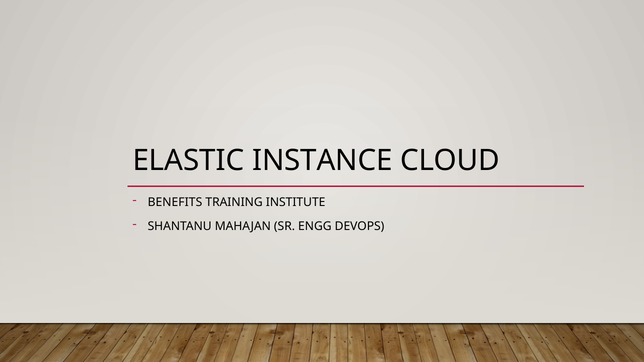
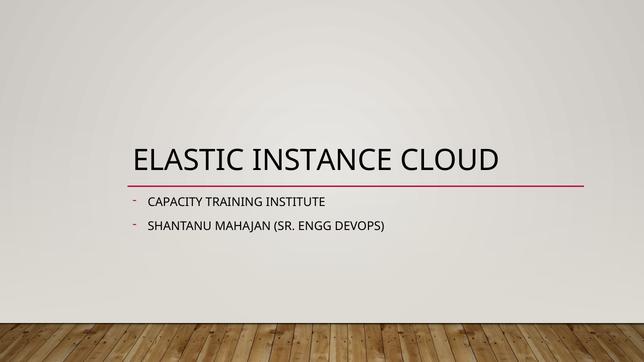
BENEFITS: BENEFITS -> CAPACITY (175, 202)
